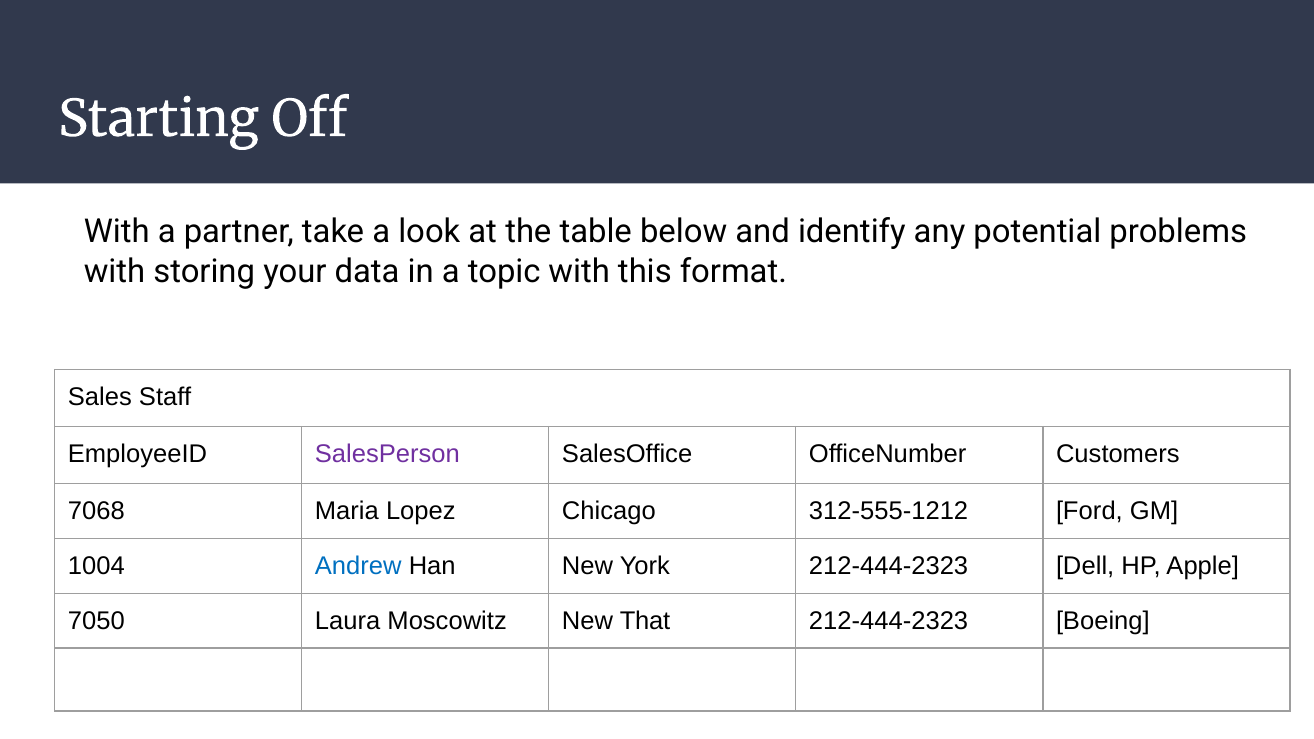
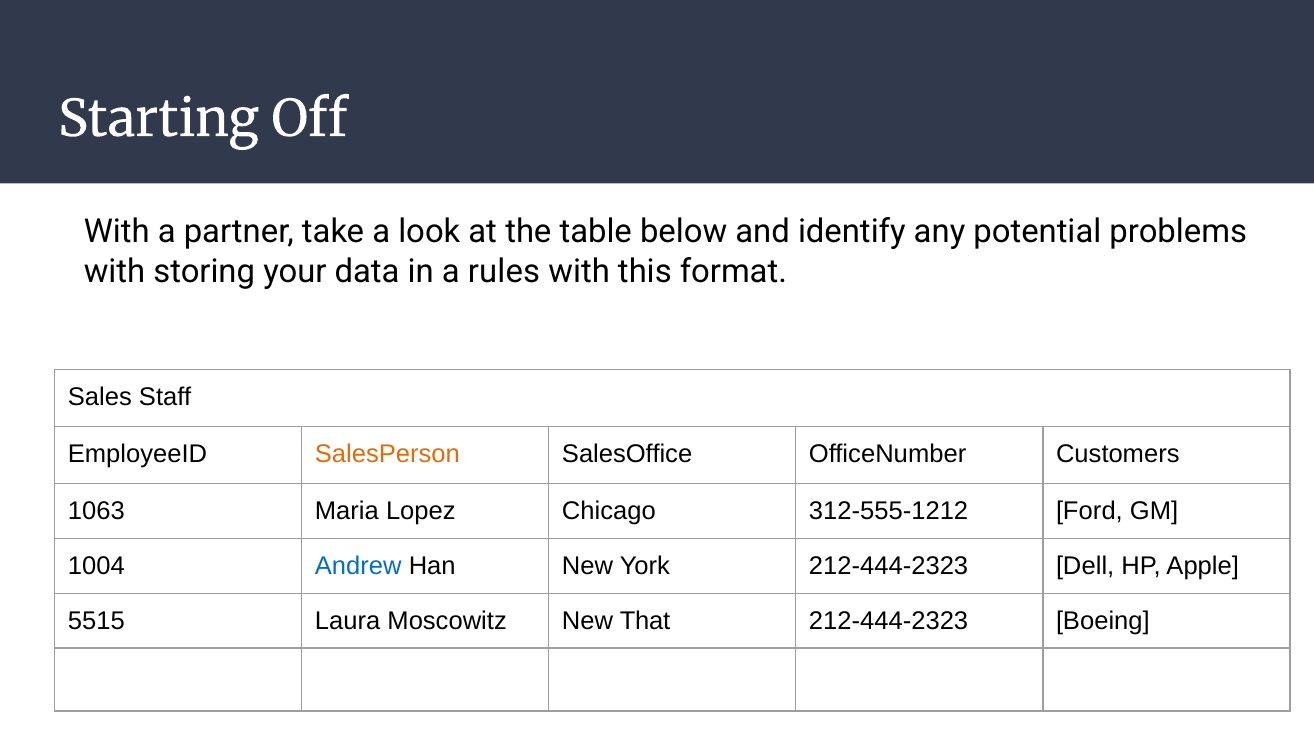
topic: topic -> rules (504, 271)
SalesPerson colour: purple -> orange (387, 454)
7068: 7068 -> 1063 (96, 511)
7050: 7050 -> 5515 (96, 621)
